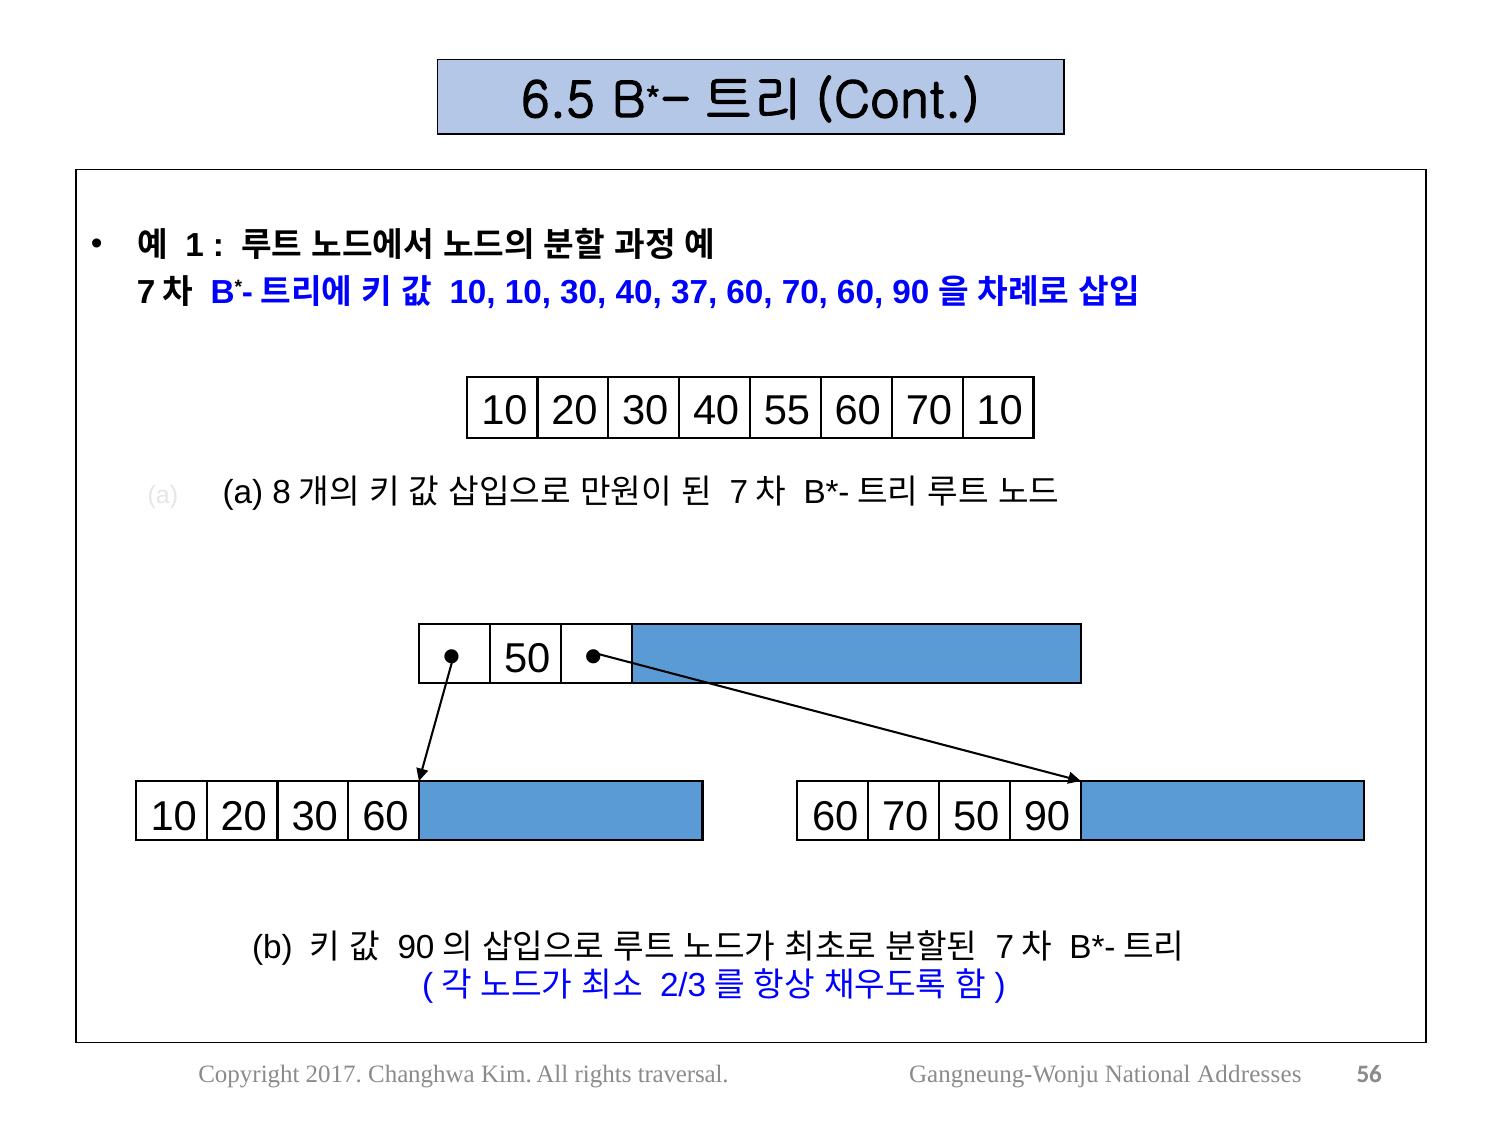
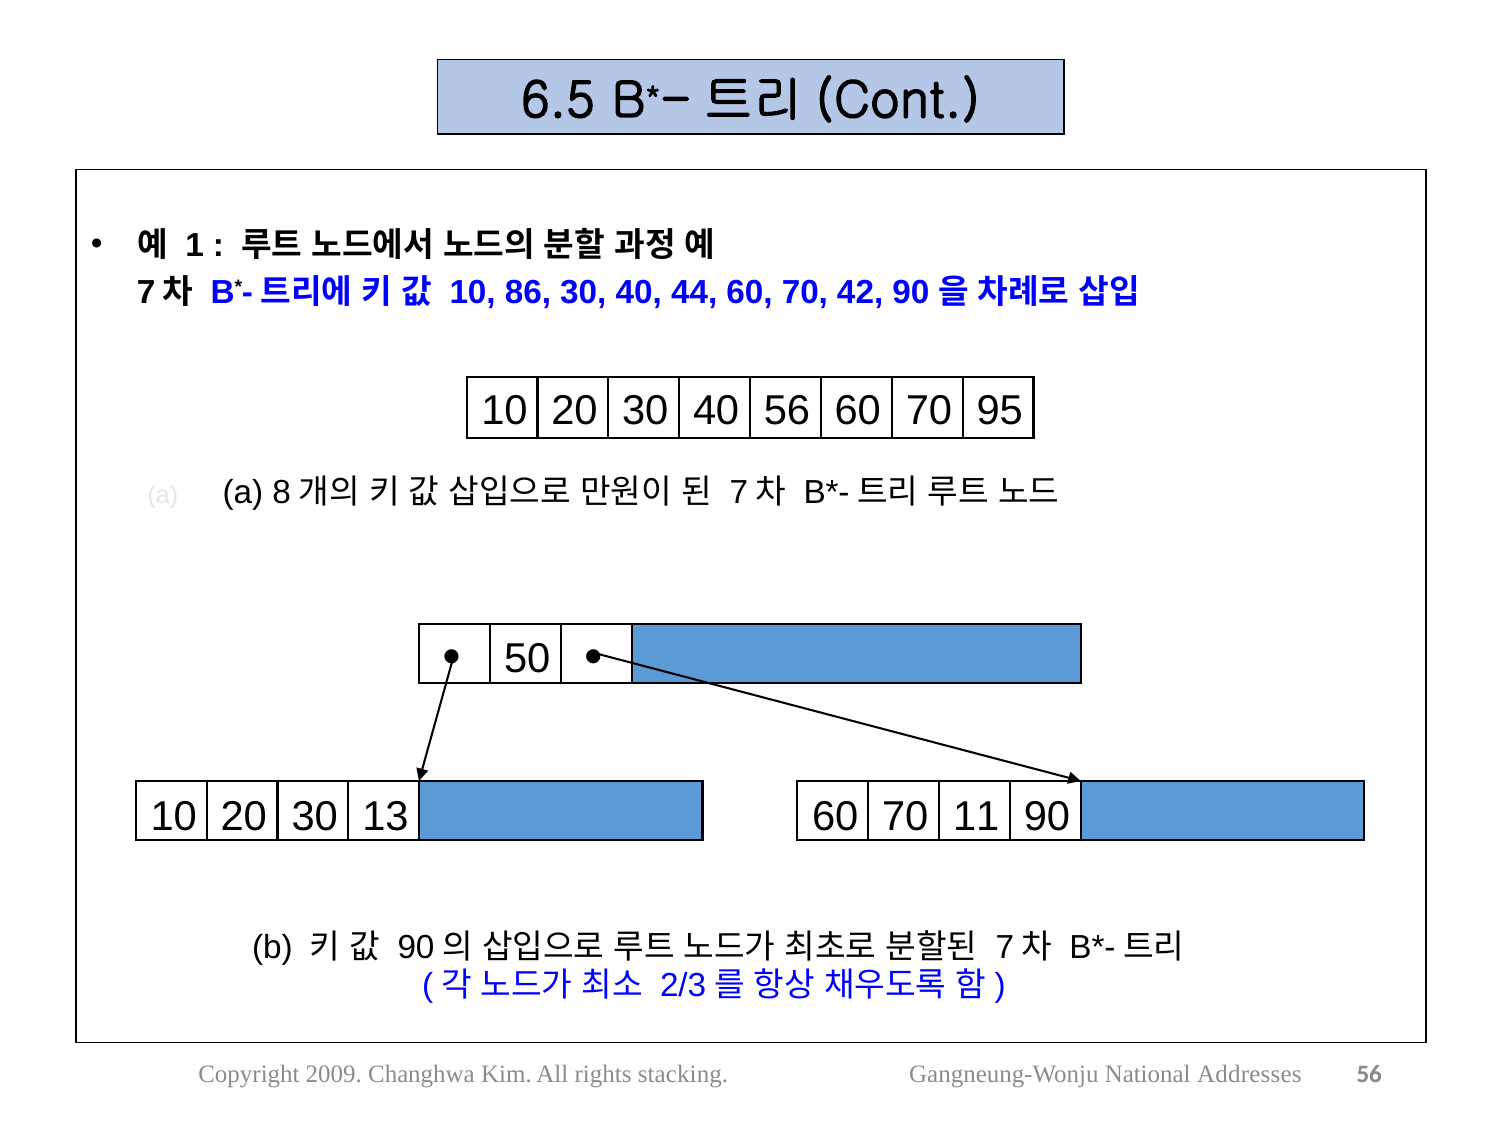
10 10: 10 -> 86 (528, 292)
37: 37 -> 44 (694, 292)
70 60: 60 -> 42 (860, 292)
40 55: 55 -> 56 (787, 411)
70 10: 10 -> 95 (1000, 411)
30 60: 60 -> 13 (386, 816)
70 50: 50 -> 11 (976, 816)
2017: 2017 -> 2009 (334, 1074)
traversal: traversal -> stacking (683, 1074)
